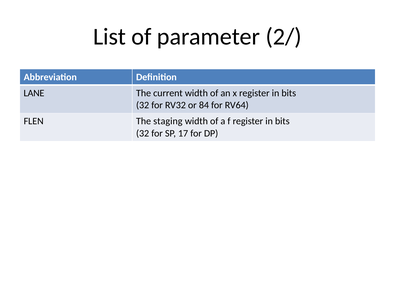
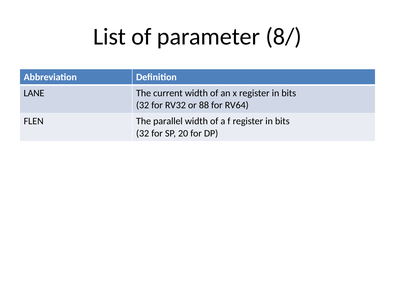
2/: 2/ -> 8/ (284, 37)
84: 84 -> 88 (204, 105)
staging: staging -> parallel (168, 121)
17: 17 -> 20 (183, 133)
